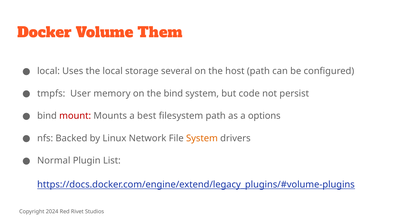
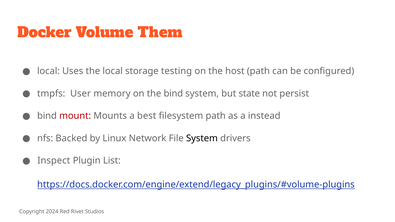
several: several -> testing (177, 71)
code: code -> state (249, 94)
options: options -> instead (264, 116)
System colour: orange -> black (202, 138)
Normal: Normal -> Inspect (54, 161)
